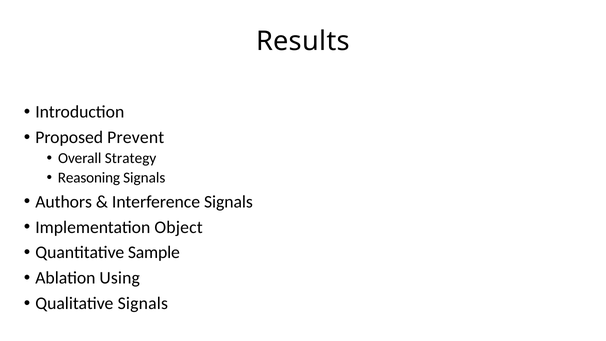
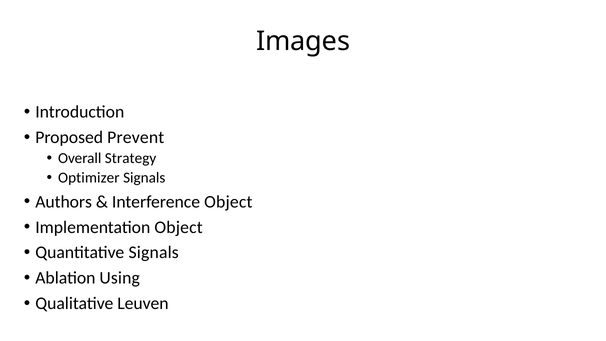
Results: Results -> Images (303, 41)
Reasoning: Reasoning -> Optimizer (89, 178)
Interference Signals: Signals -> Object (228, 202)
Quantitative Sample: Sample -> Signals (154, 253)
Qualitative Signals: Signals -> Leuven (143, 303)
